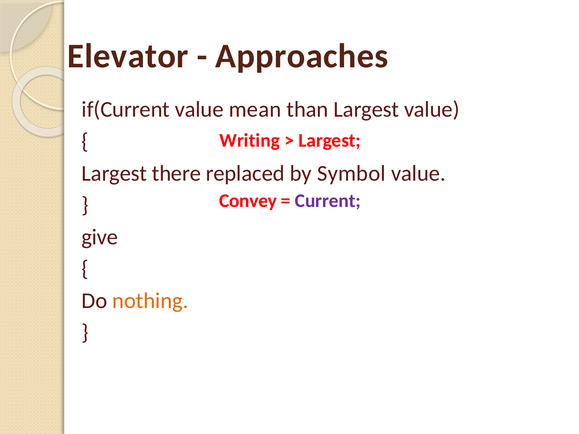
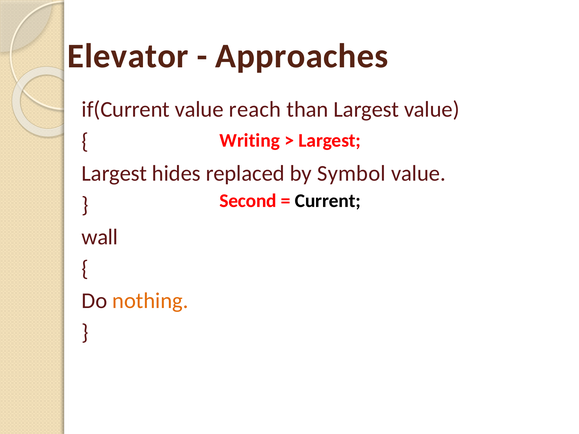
mean: mean -> reach (255, 110)
there: there -> hides (176, 173)
Convey: Convey -> Second (248, 201)
Current colour: purple -> black (328, 201)
give: give -> wall (100, 237)
